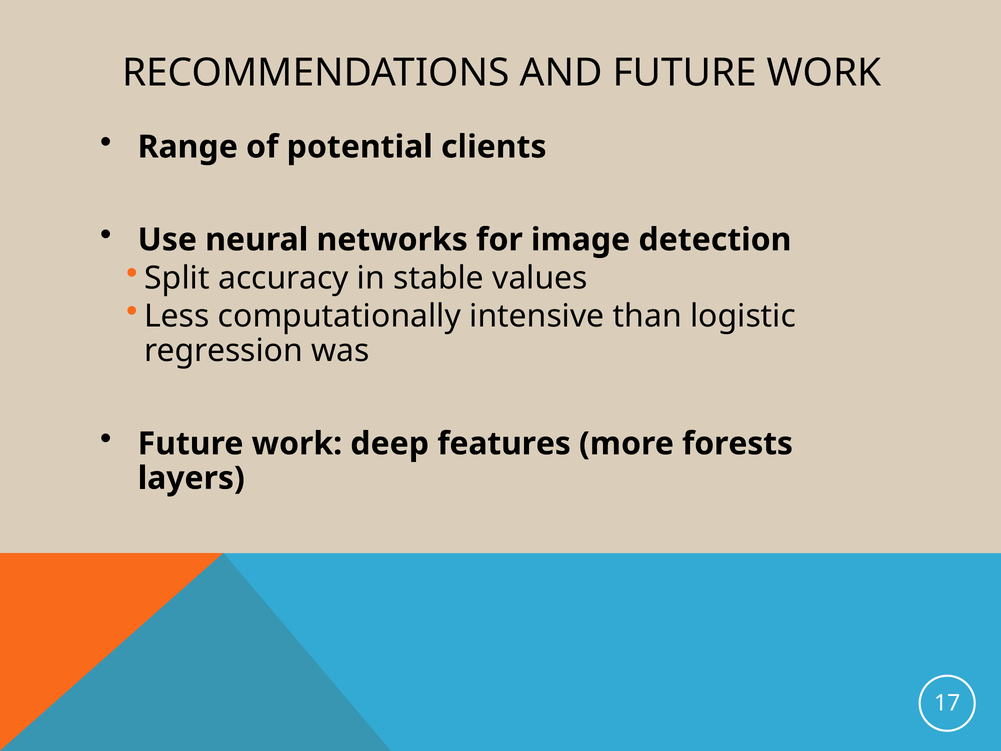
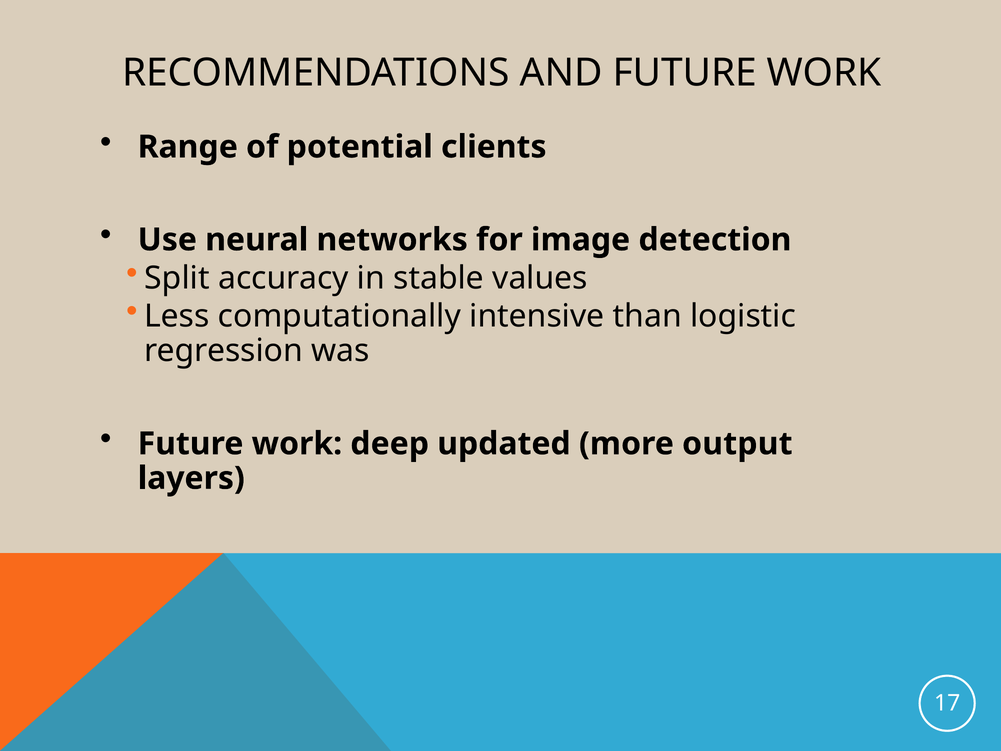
features: features -> updated (504, 444)
forests: forests -> output (737, 444)
